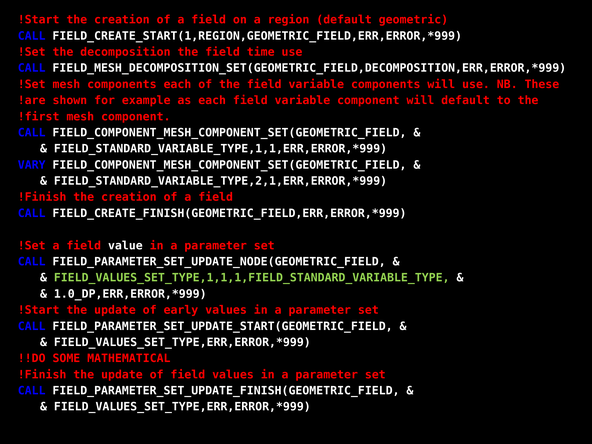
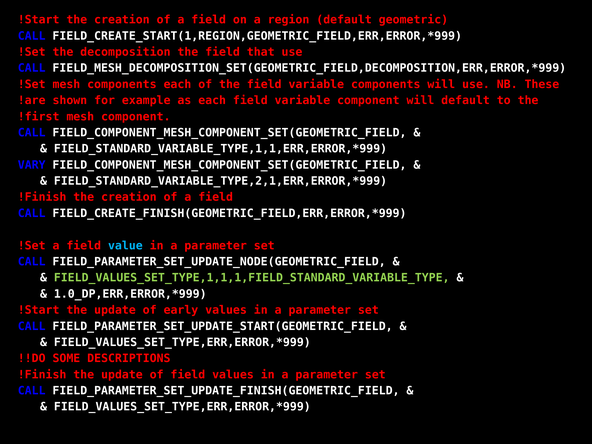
time: time -> that (261, 52)
value colour: white -> light blue (125, 246)
MATHEMATICAL: MATHEMATICAL -> DESCRIPTIONS (129, 358)
